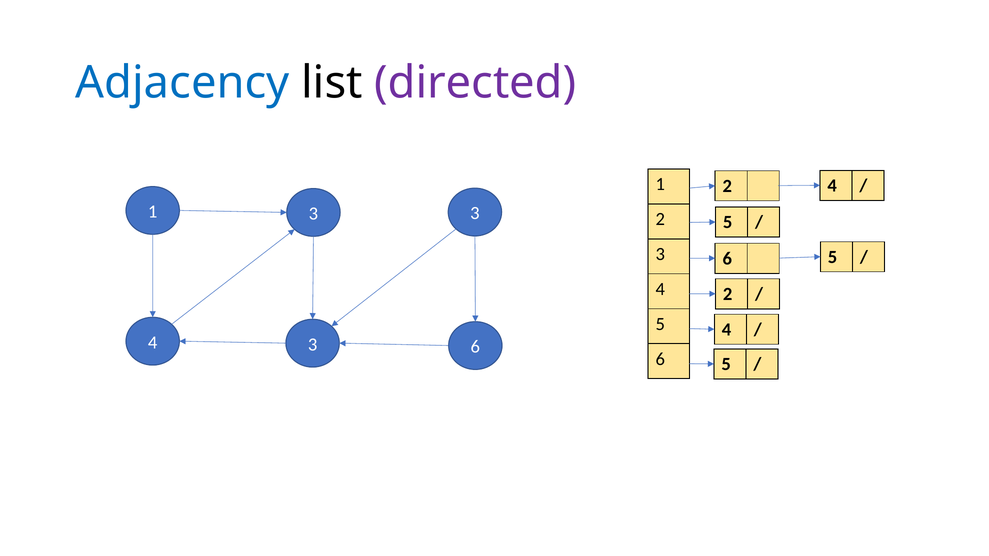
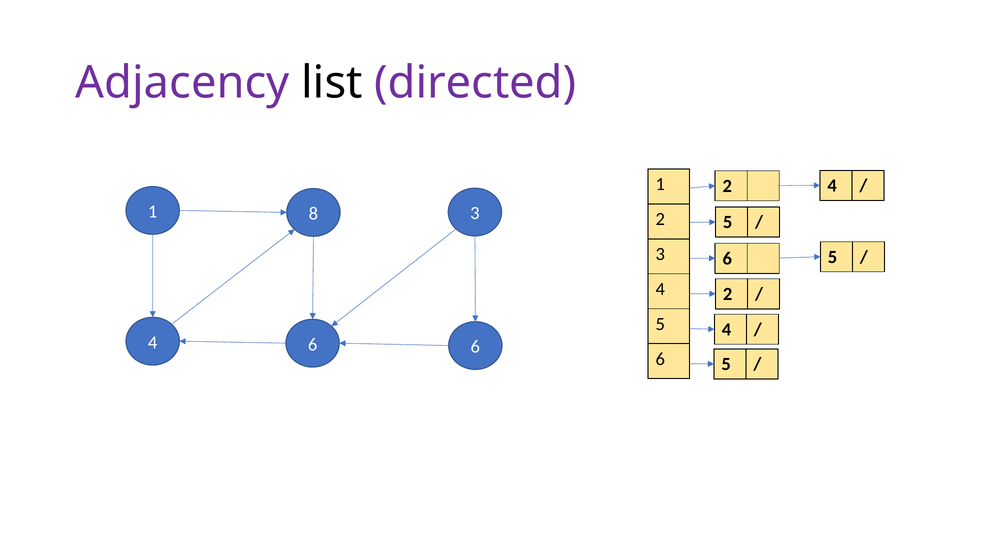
Adjacency colour: blue -> purple (182, 83)
1 3: 3 -> 8 (313, 214)
4 3: 3 -> 6 (313, 345)
